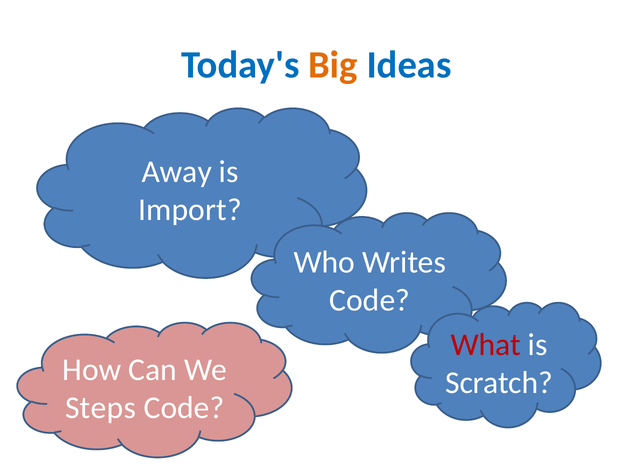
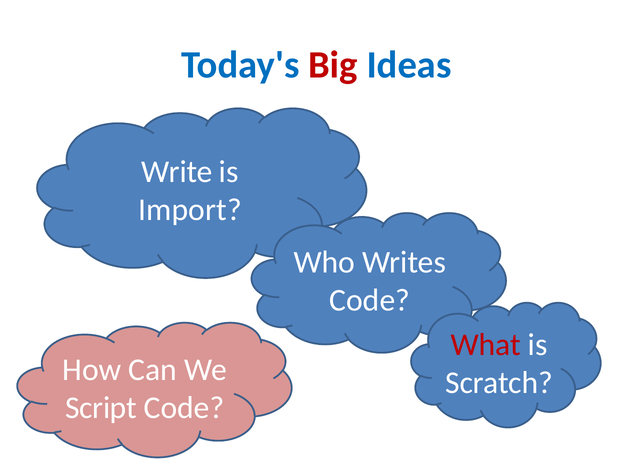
Big colour: orange -> red (333, 65)
Away: Away -> Write (177, 172)
Steps: Steps -> Script (101, 407)
